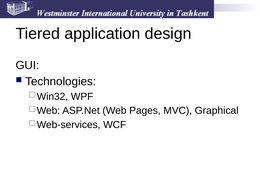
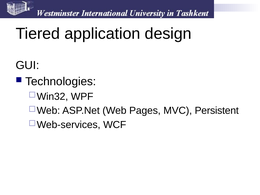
Graphical: Graphical -> Persistent (217, 111)
